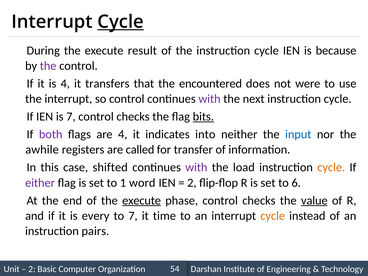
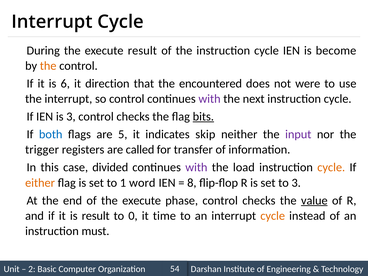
Cycle underline: present -> none (121, 22)
because: because -> become (336, 51)
the colour: purple -> orange (48, 66)
is 4: 4 -> 6 (65, 84)
transfers: transfers -> direction (107, 84)
is 7: 7 -> 3 (71, 117)
both colour: purple -> blue (51, 134)
are 4: 4 -> 5 (123, 134)
into: into -> skip (205, 134)
input colour: blue -> purple (298, 134)
awhile: awhile -> trigger (42, 150)
shifted: shifted -> divided (110, 167)
either colour: purple -> orange (40, 183)
2: 2 -> 8 (192, 183)
to 6: 6 -> 3 (296, 183)
execute underline: present -> none (142, 200)
is every: every -> result (96, 216)
to 7: 7 -> 0 (133, 216)
pairs: pairs -> must (95, 231)
